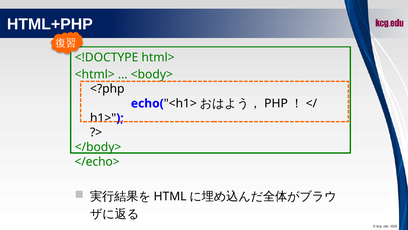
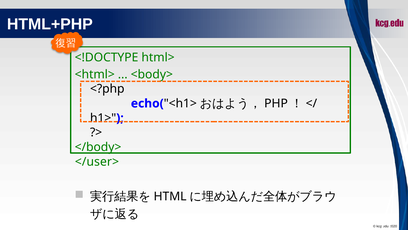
</echo>: </echo> -> </user> (97, 161)
